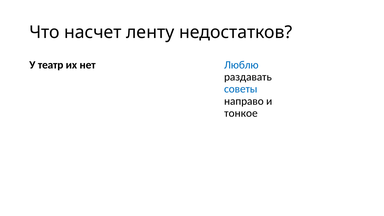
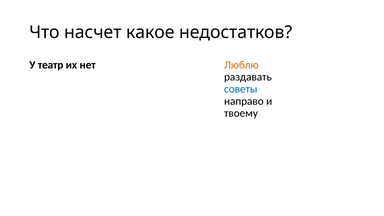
ленту: ленту -> какое (150, 32)
Люблю colour: blue -> orange (241, 65)
тонкое: тонкое -> твоему (241, 113)
